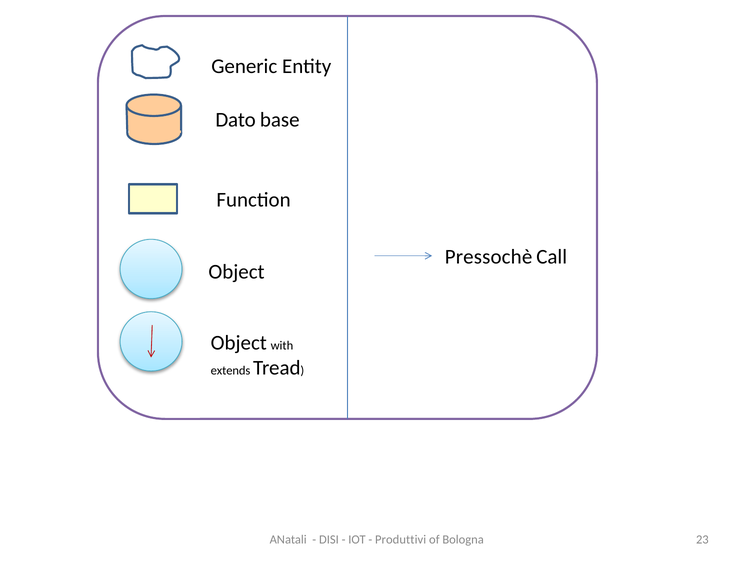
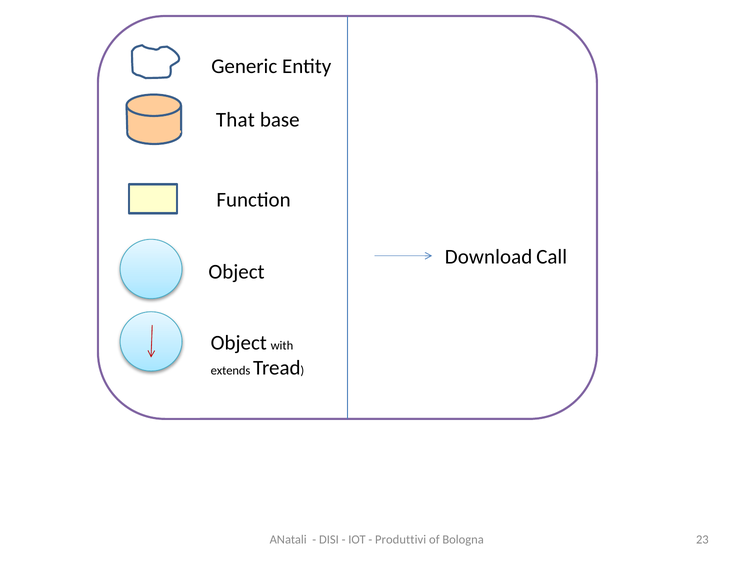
Dato: Dato -> That (235, 120)
Pressochè: Pressochè -> Download (489, 257)
